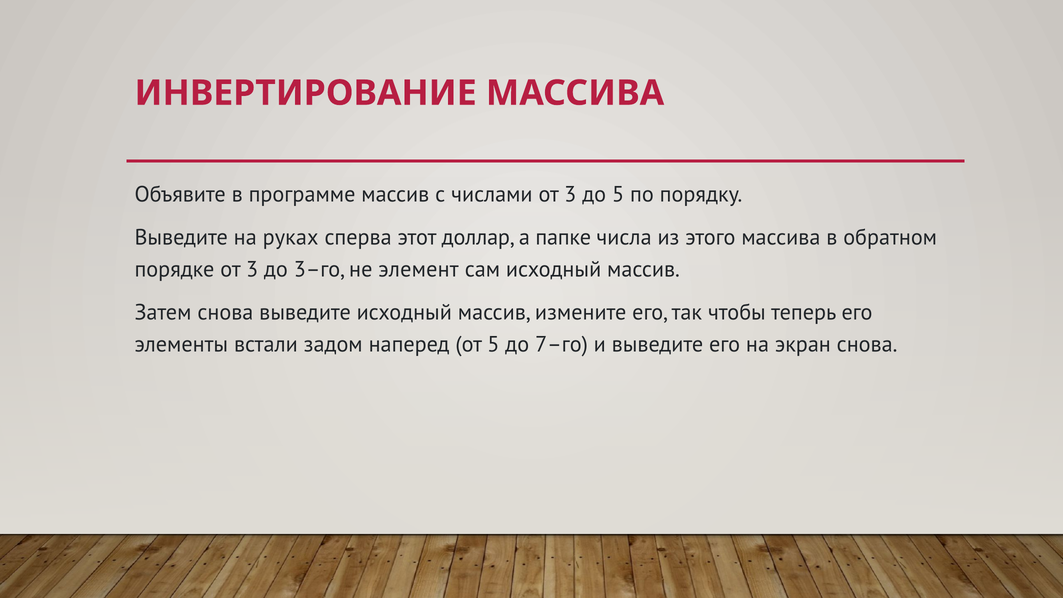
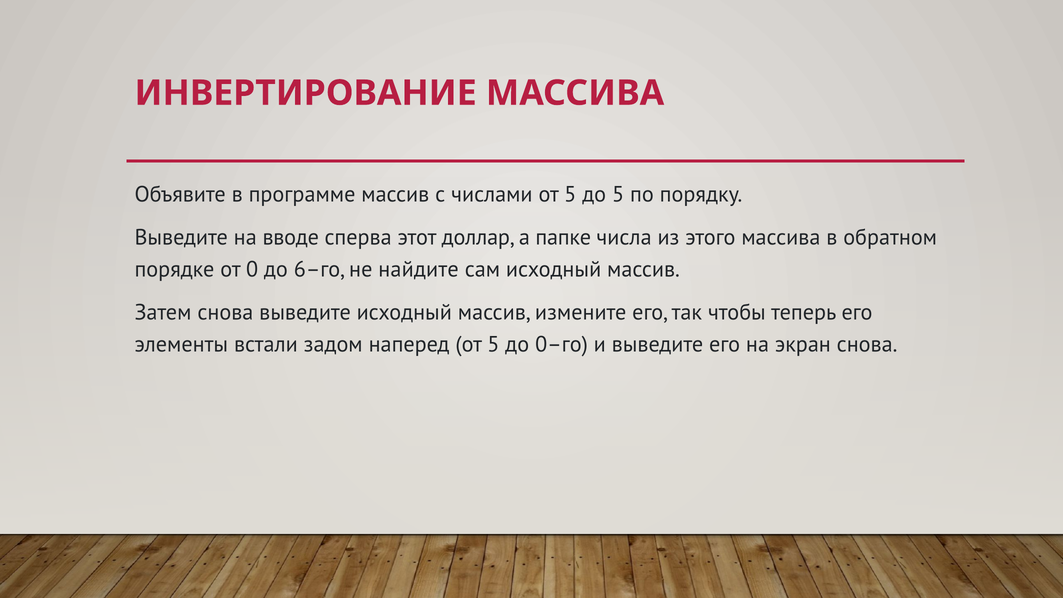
числами от 3: 3 -> 5 (570, 195)
руках: руках -> вводе (291, 238)
порядке от 3: 3 -> 0 (252, 269)
3–го: 3–го -> 6–го (319, 269)
элемент: элемент -> найдите (419, 269)
7–го: 7–го -> 0–го (562, 344)
